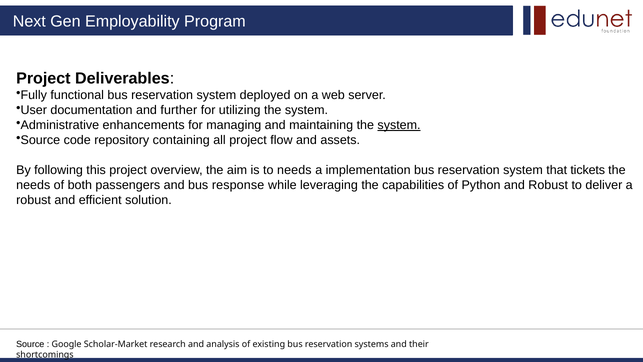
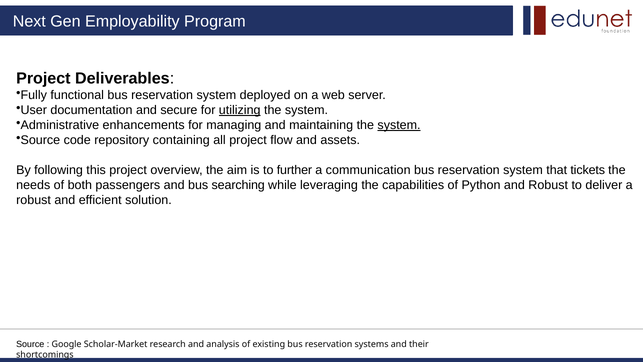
further: further -> secure (179, 110)
utilizing underline: none -> present (240, 110)
to needs: needs -> further (294, 170)
implementation: implementation -> communication (368, 170)
response: response -> searching (238, 185)
